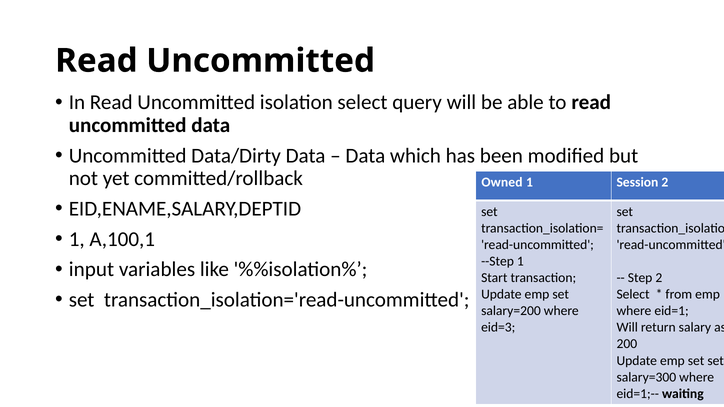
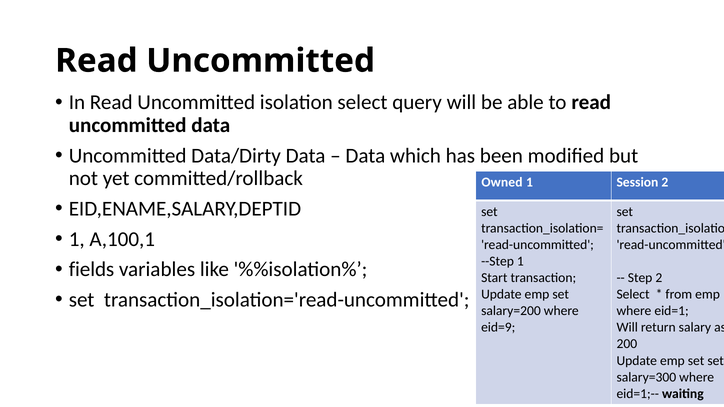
input: input -> fields (92, 270)
eid=3: eid=3 -> eid=9 (498, 328)
